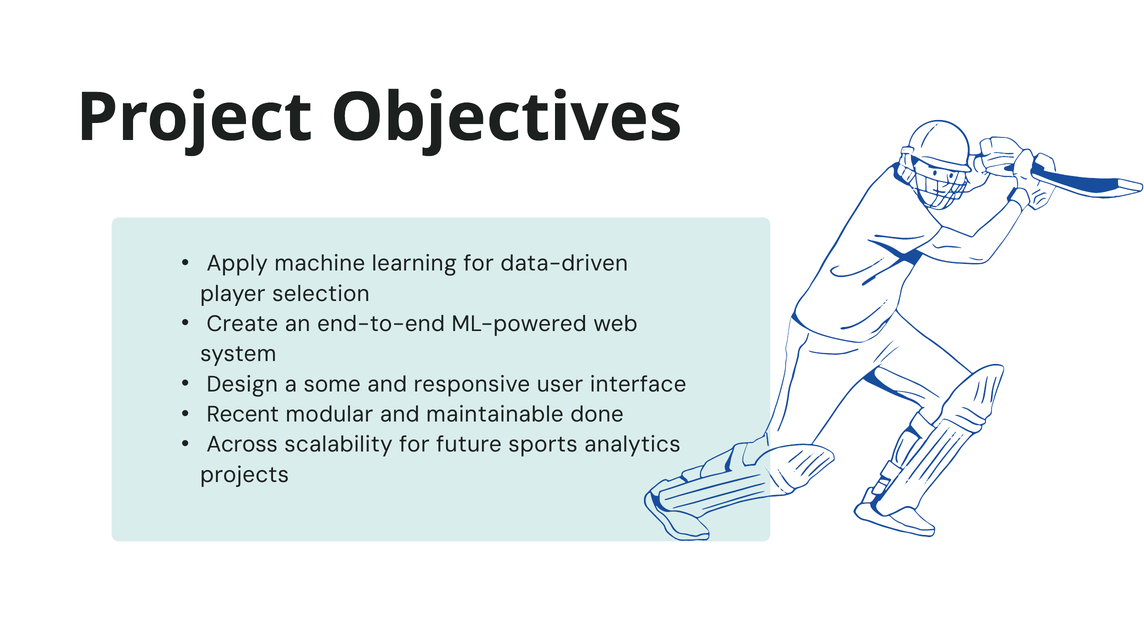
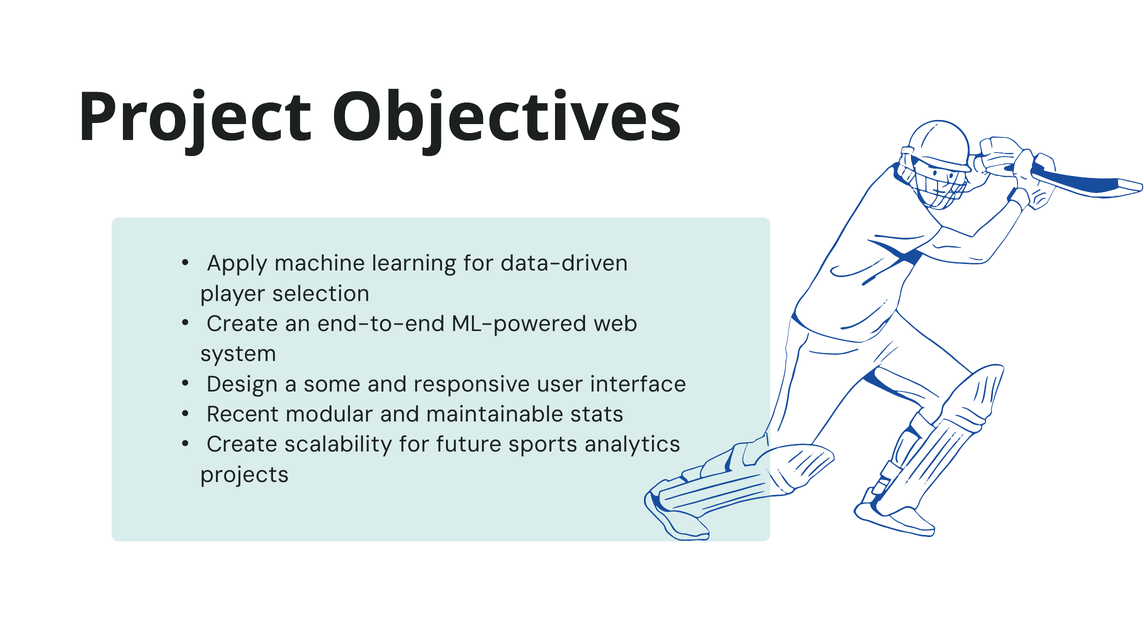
done: done -> stats (597, 414)
Across: Across -> Create (242, 444)
